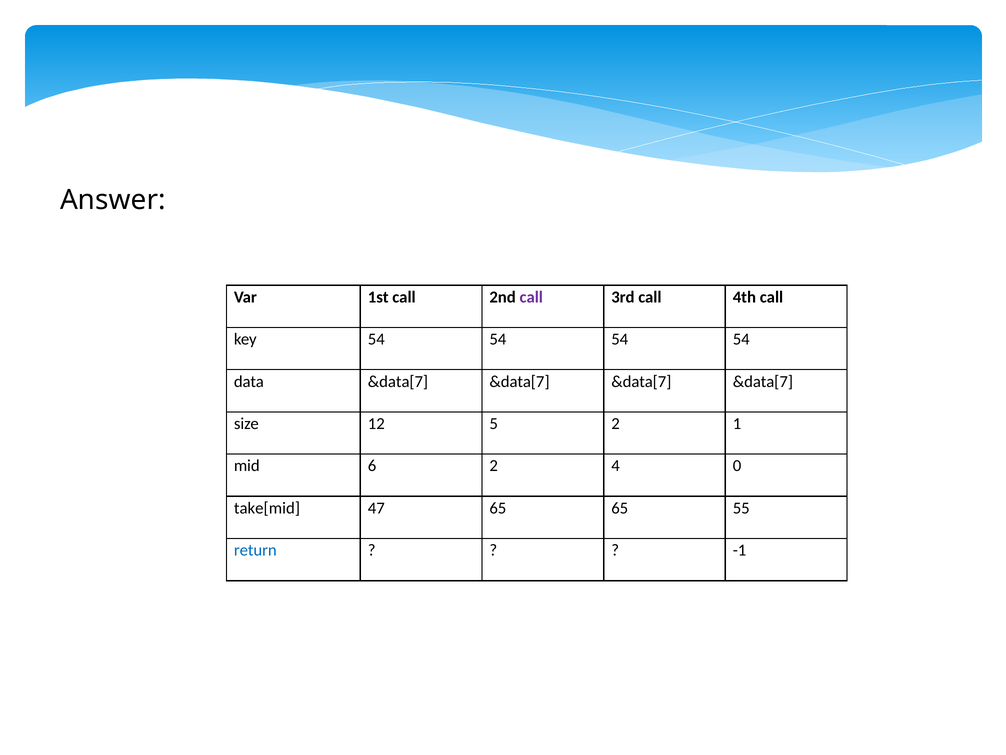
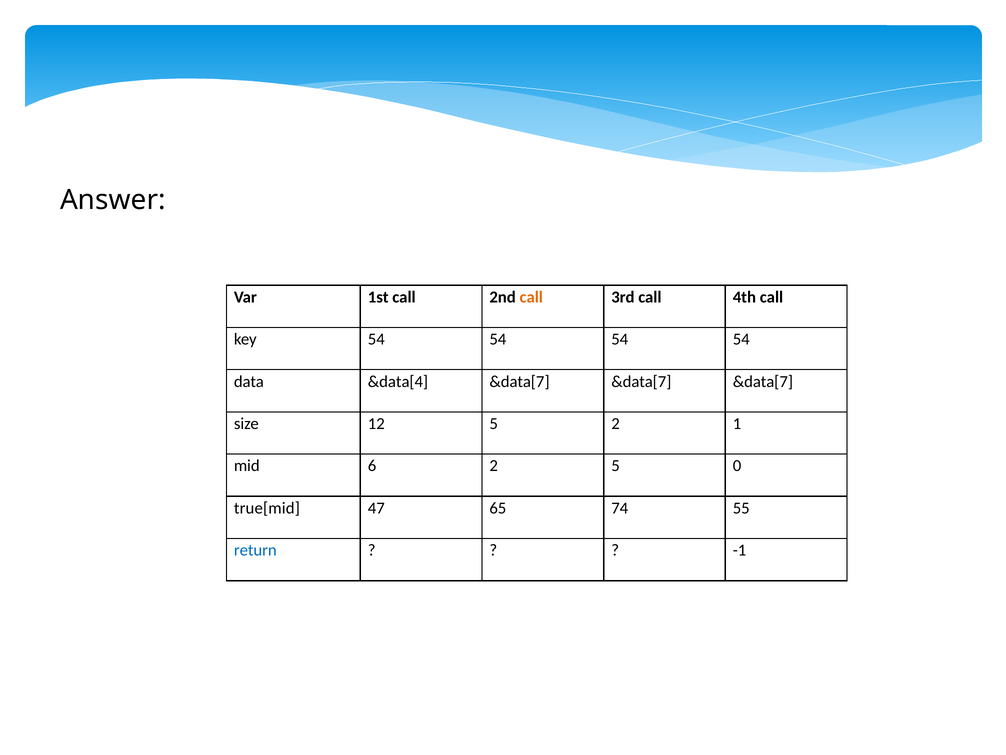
call colour: purple -> orange (531, 297)
data &data[7: &data[7 -> &data[4 (398, 381)
2 4: 4 -> 5 (616, 466)
take[mid: take[mid -> true[mid (267, 508)
65 65: 65 -> 74 (620, 508)
